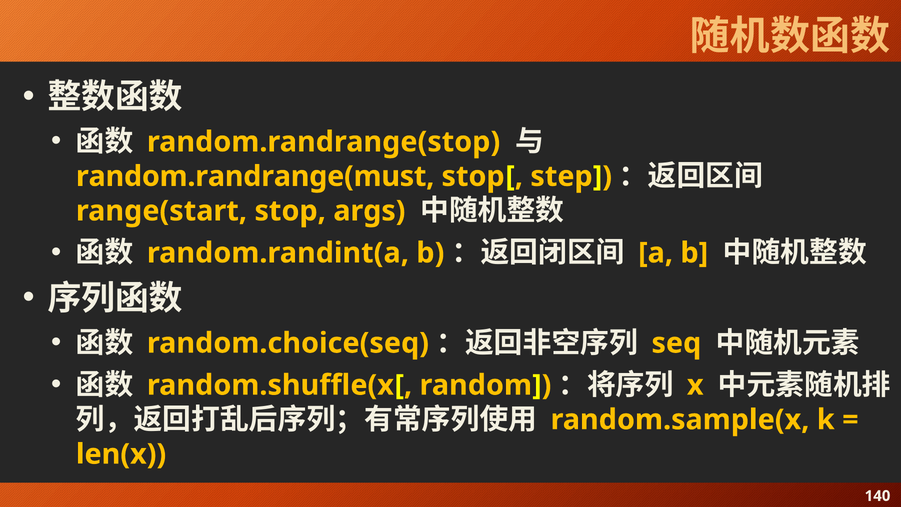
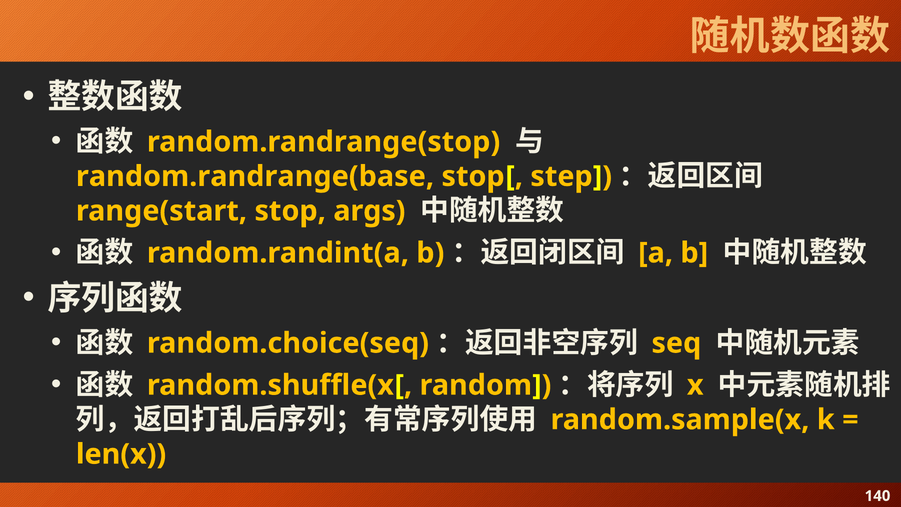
random.randrange(must: random.randrange(must -> random.randrange(base (255, 176)
